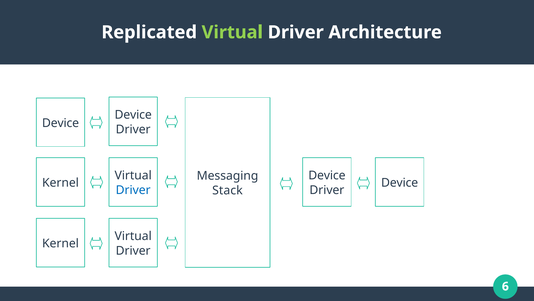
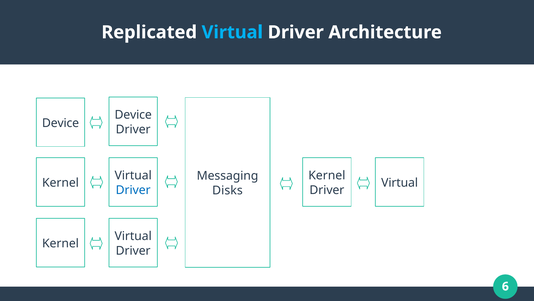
Virtual colour: light green -> light blue (232, 32)
Device: Device -> Kernel (327, 175)
Device: Device -> Virtual (400, 182)
Stack: Stack -> Disks (227, 190)
